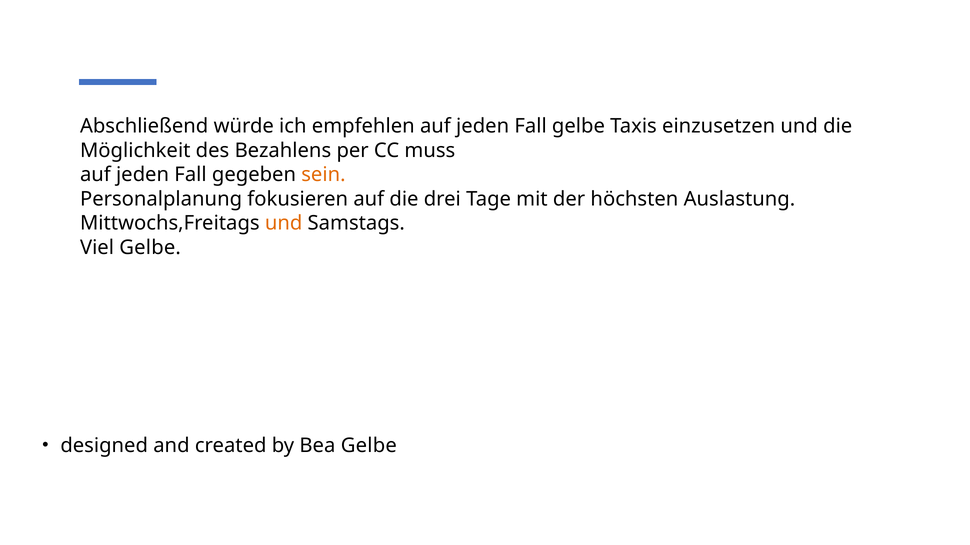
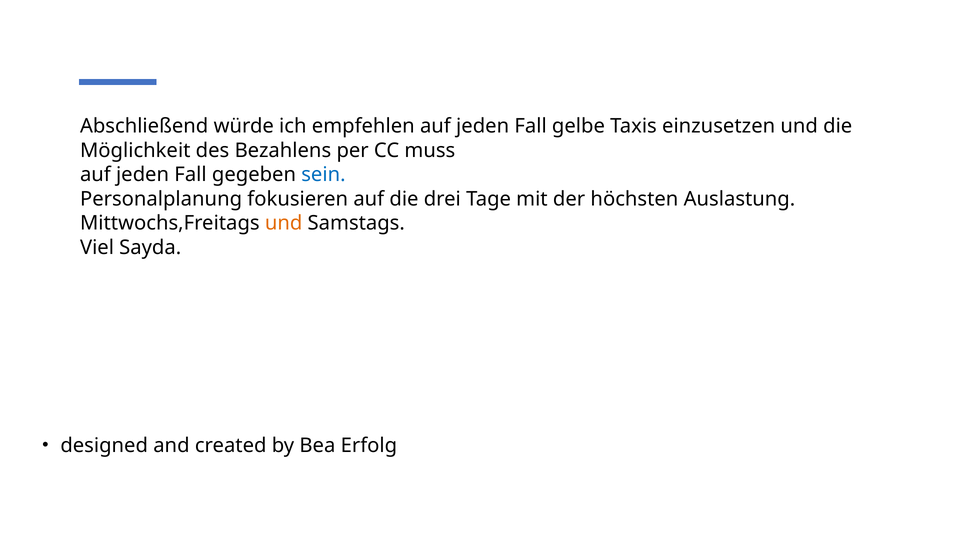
sein colour: orange -> blue (323, 175)
Viel Gelbe: Gelbe -> Sayda (150, 248)
Bea Gelbe: Gelbe -> Erfolg (369, 446)
